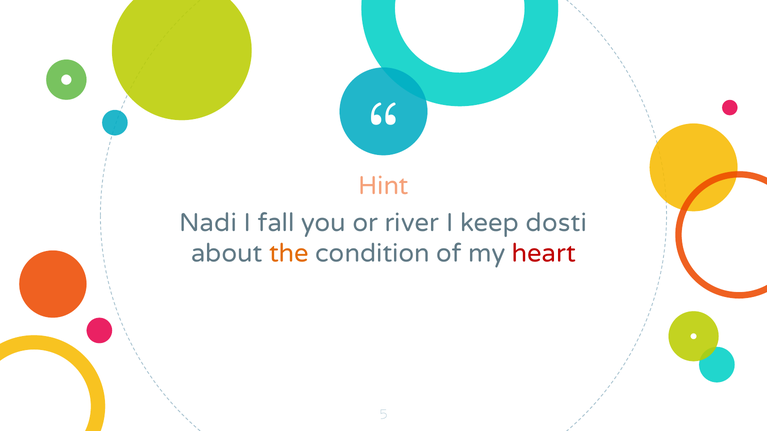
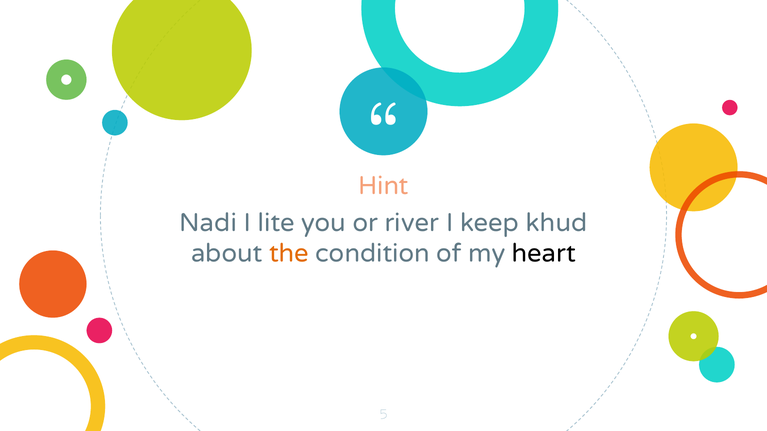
fall: fall -> lite (276, 223)
dosti: dosti -> khud (557, 223)
heart colour: red -> black (544, 254)
